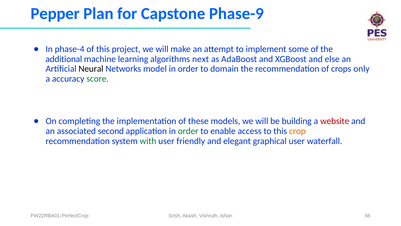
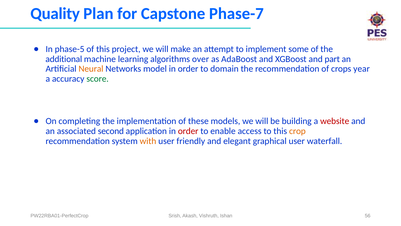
Pepper: Pepper -> Quality (55, 14)
Phase-9: Phase-9 -> Phase-7 (236, 14)
phase-4: phase-4 -> phase-5 (70, 49)
next: next -> over (201, 59)
else: else -> part (332, 59)
Neural colour: black -> orange (91, 69)
only: only -> year (362, 69)
order colour: green -> red (188, 131)
with colour: green -> orange (148, 141)
